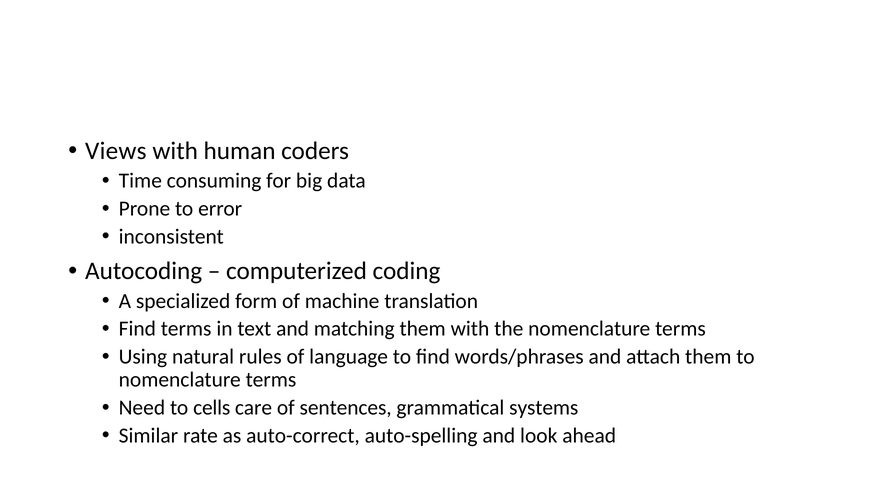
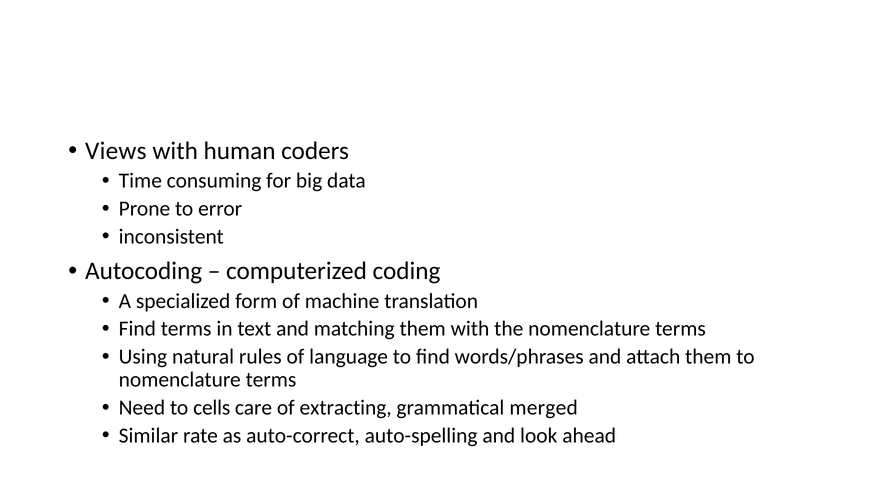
sentences: sentences -> extracting (346, 408)
systems: systems -> merged (544, 408)
